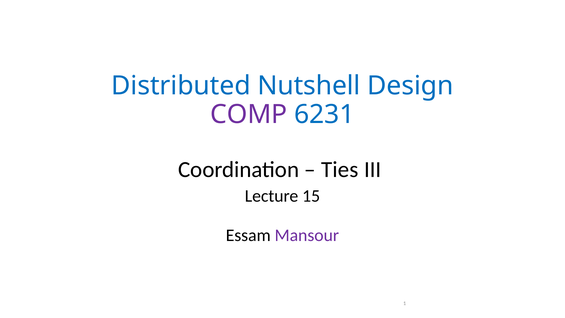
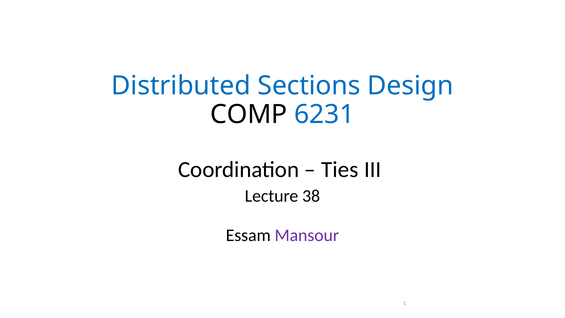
Nutshell: Nutshell -> Sections (309, 86)
COMP colour: purple -> black (249, 114)
15: 15 -> 38 (311, 196)
